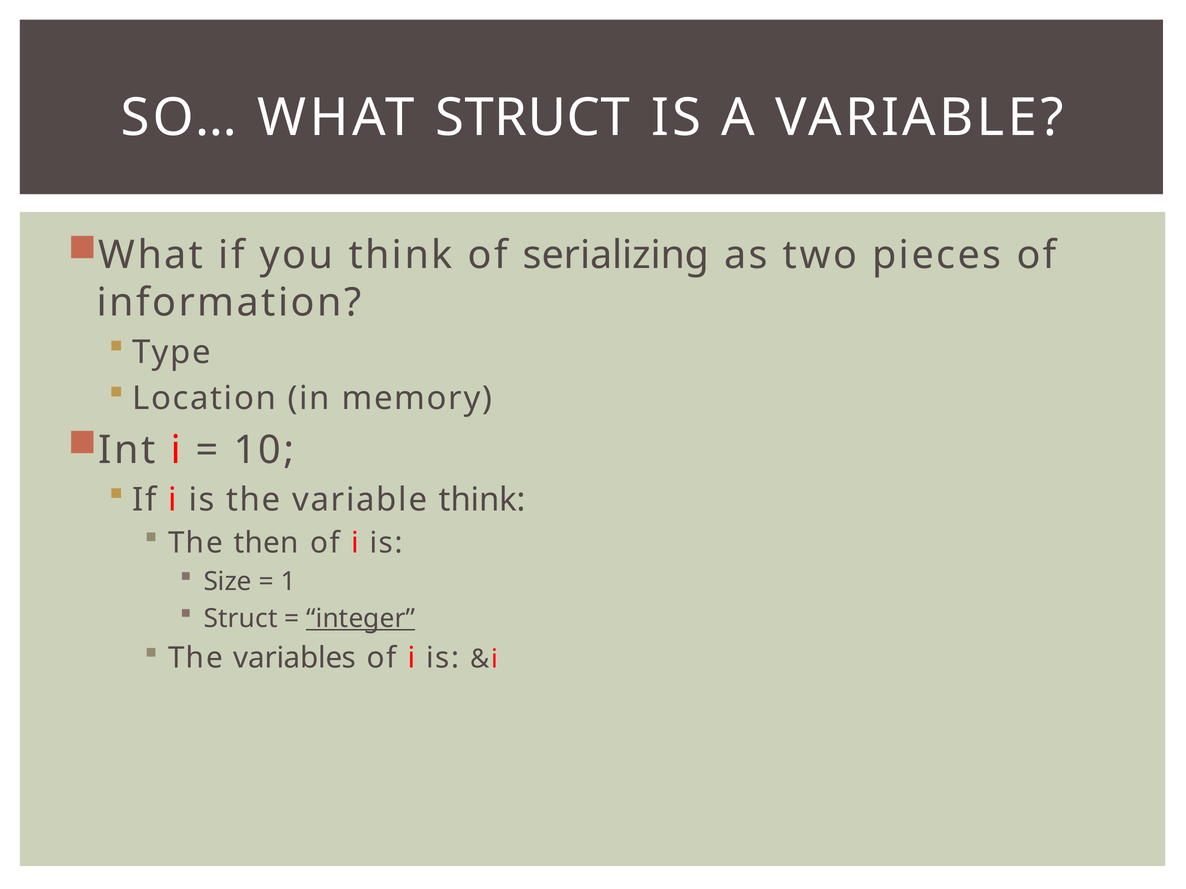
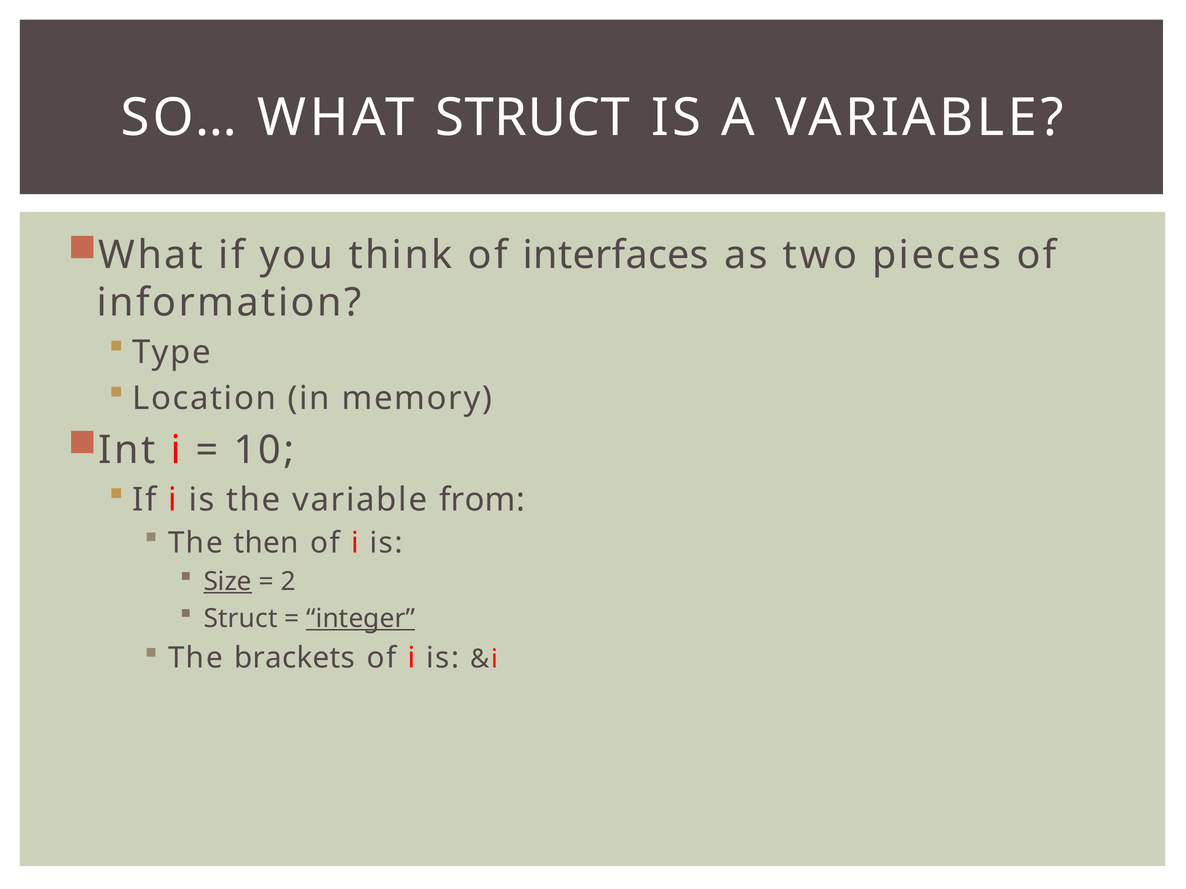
serializing: serializing -> interfaces (616, 255)
variable think: think -> from (482, 500)
Size underline: none -> present (228, 582)
1: 1 -> 2 (288, 582)
variables: variables -> brackets (295, 659)
